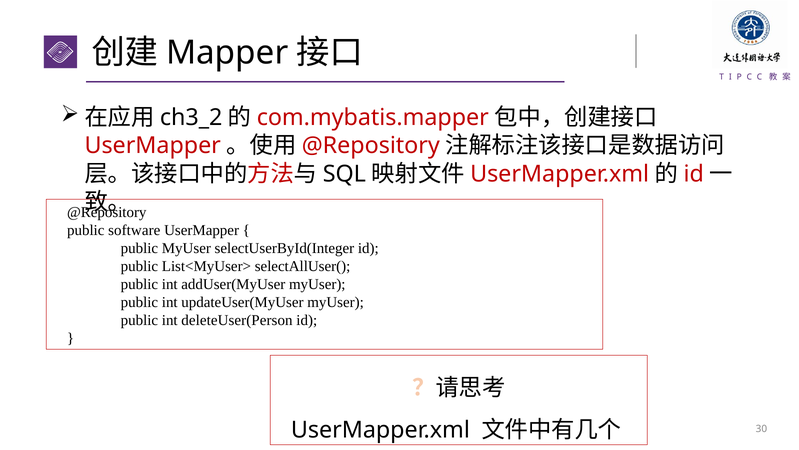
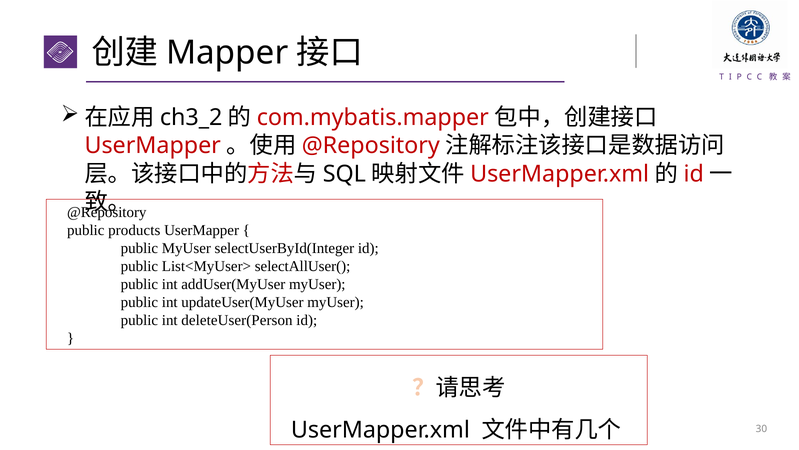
software: software -> products (134, 230)
